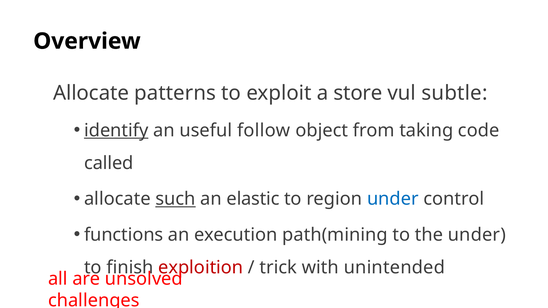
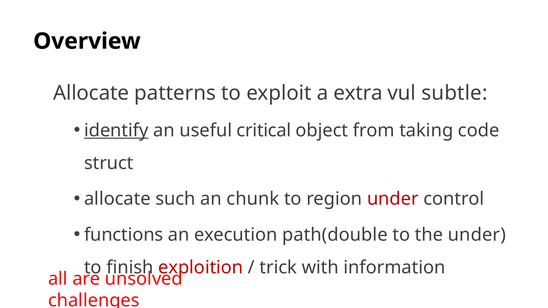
store: store -> extra (358, 93)
follow: follow -> critical (264, 131)
called: called -> struct (109, 163)
such underline: present -> none (176, 199)
elastic: elastic -> chunk (253, 199)
under colour: blue -> red (393, 199)
path(mining: path(mining -> path(double (335, 235)
unintended: unintended -> information (394, 268)
